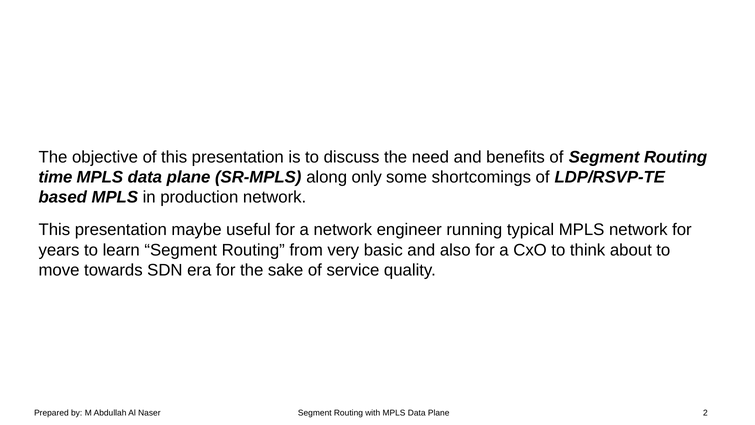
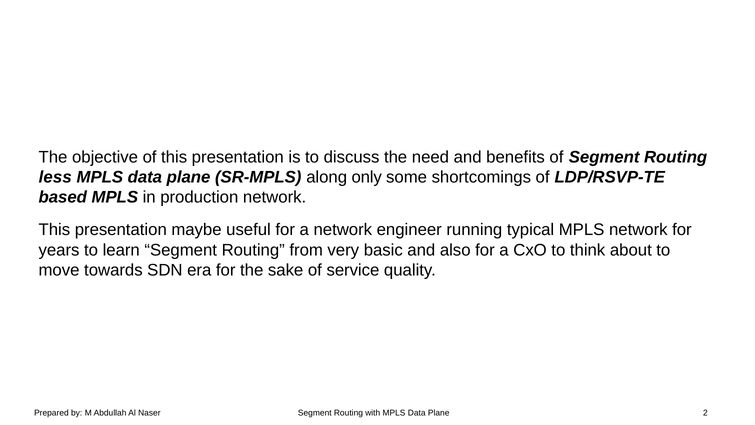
time: time -> less (55, 177)
